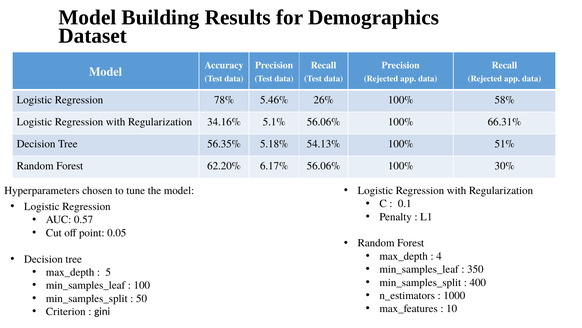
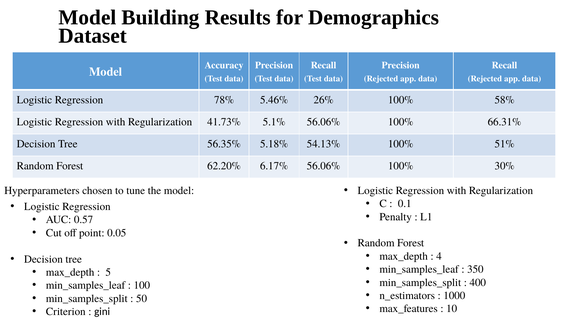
34.16%: 34.16% -> 41.73% (224, 122)
